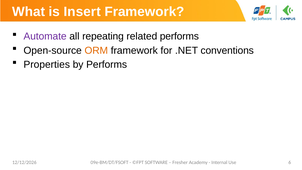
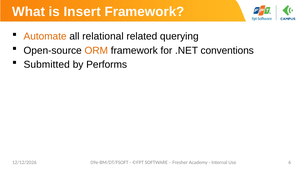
Automate colour: purple -> orange (45, 36)
repeating: repeating -> relational (103, 36)
related performs: performs -> querying (179, 36)
Properties: Properties -> Submitted (47, 65)
